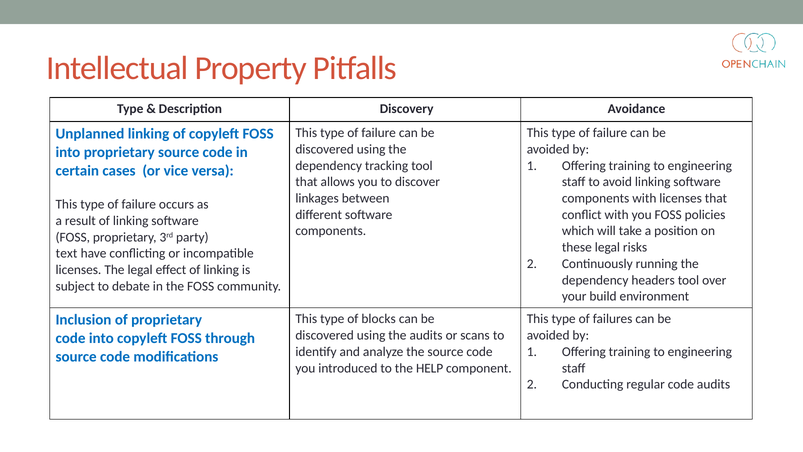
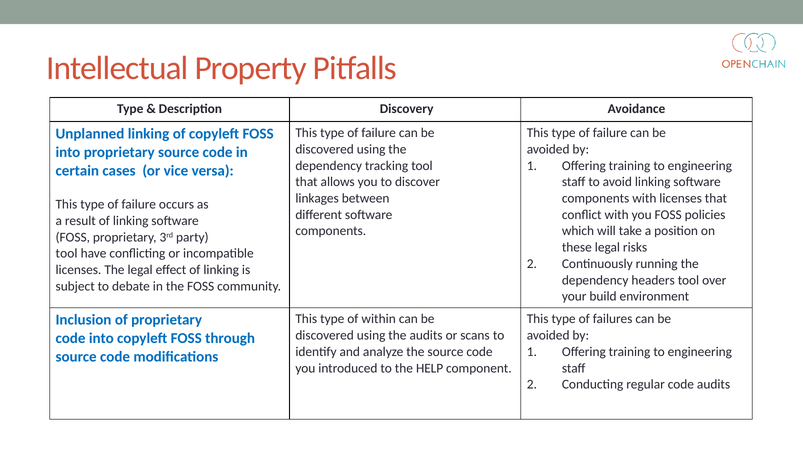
text: text -> tool (67, 253)
blocks: blocks -> within (379, 319)
